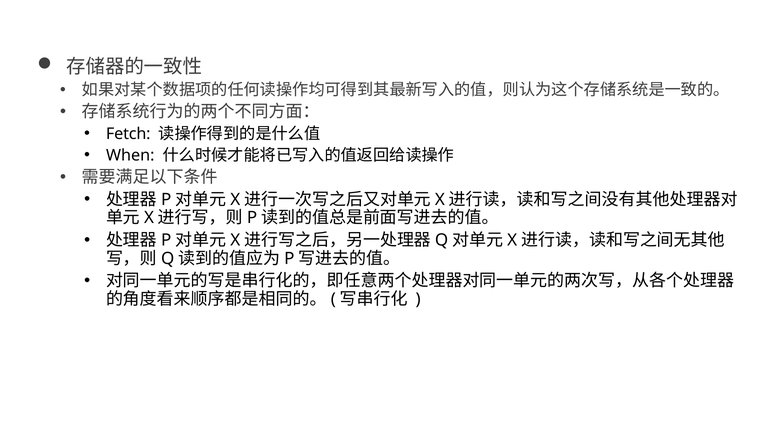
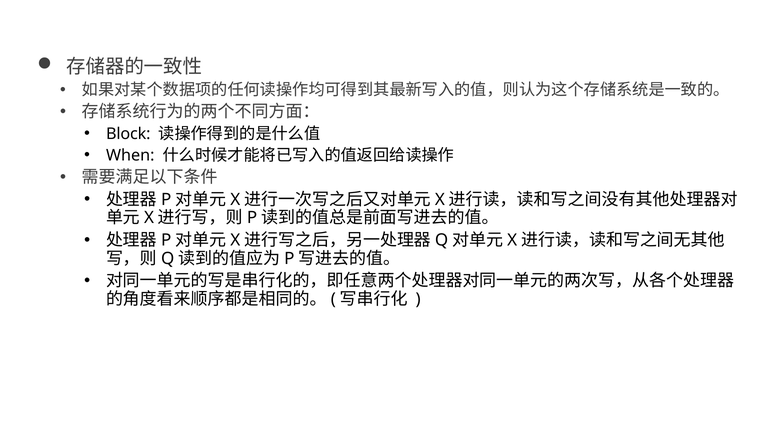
Fetch: Fetch -> Block (128, 134)
